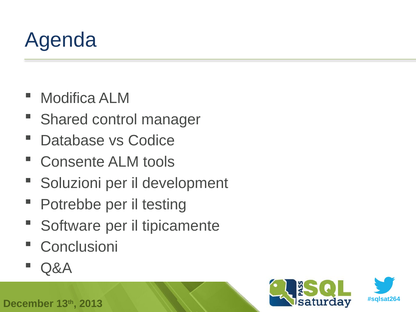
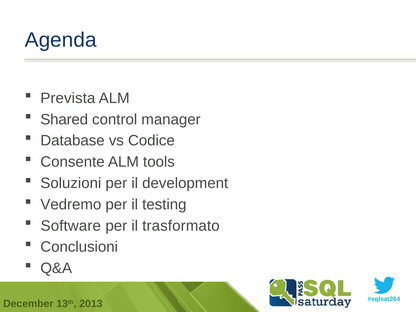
Modifica: Modifica -> Prevista (68, 98)
Potrebbe: Potrebbe -> Vedremo (71, 204)
tipicamente: tipicamente -> trasformato (181, 226)
